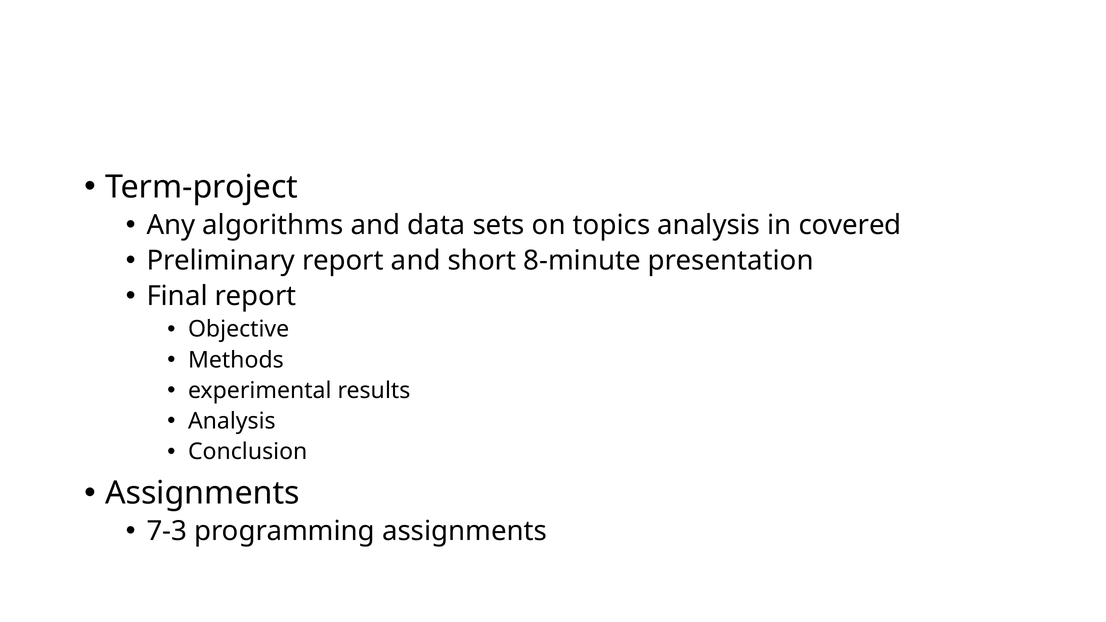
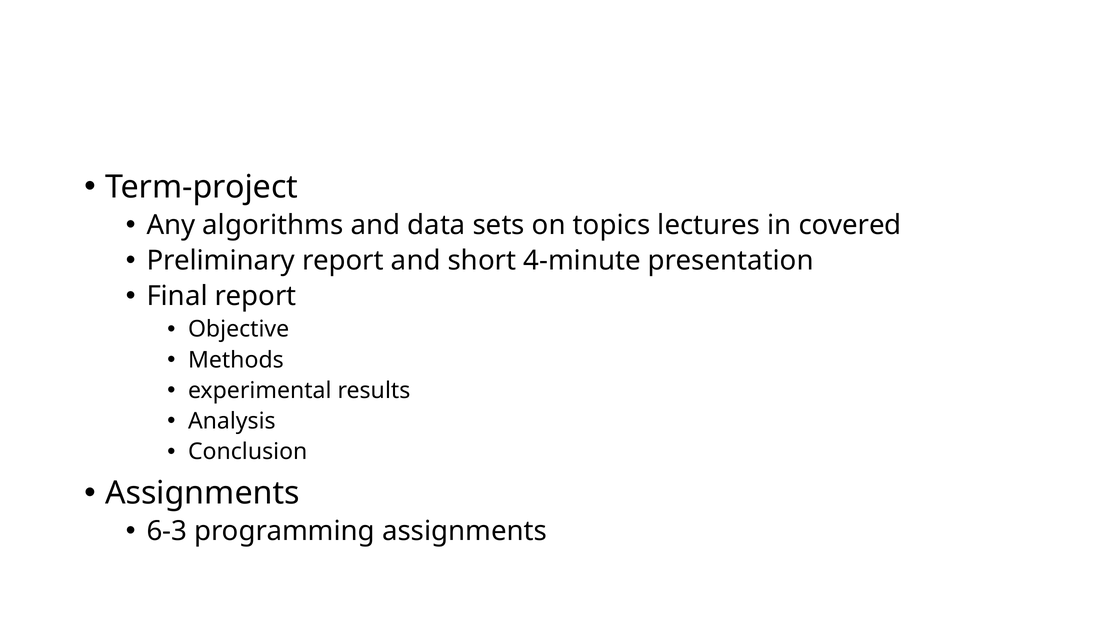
topics analysis: analysis -> lectures (709, 225)
8-minute: 8-minute -> 4-minute (582, 261)
7-3: 7-3 -> 6-3 (167, 531)
